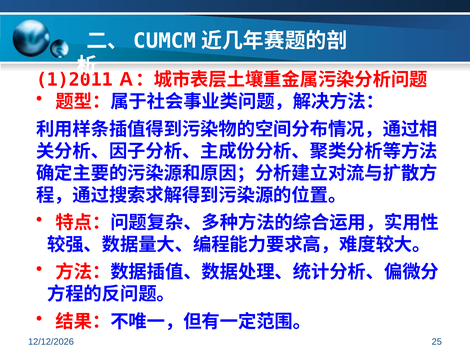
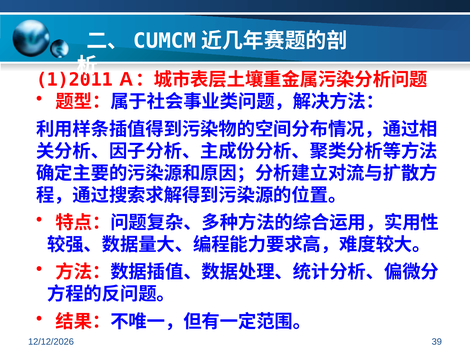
25: 25 -> 39 (437, 341)
